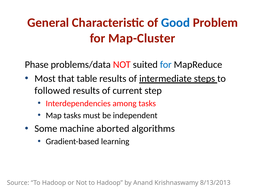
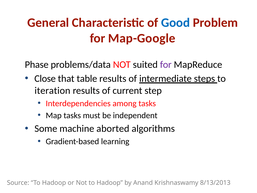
Map-Cluster: Map-Cluster -> Map-Google (142, 38)
for colour: blue -> purple (166, 65)
Most: Most -> Close (45, 79)
followed: followed -> iteration (52, 91)
